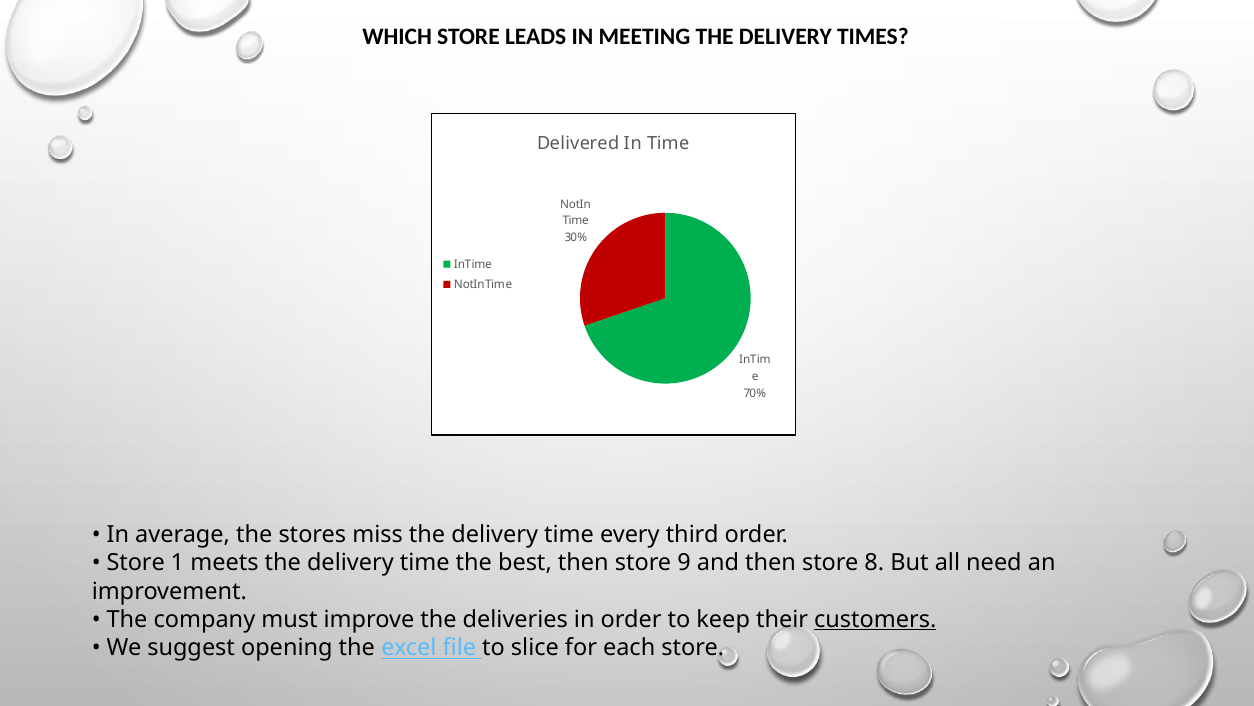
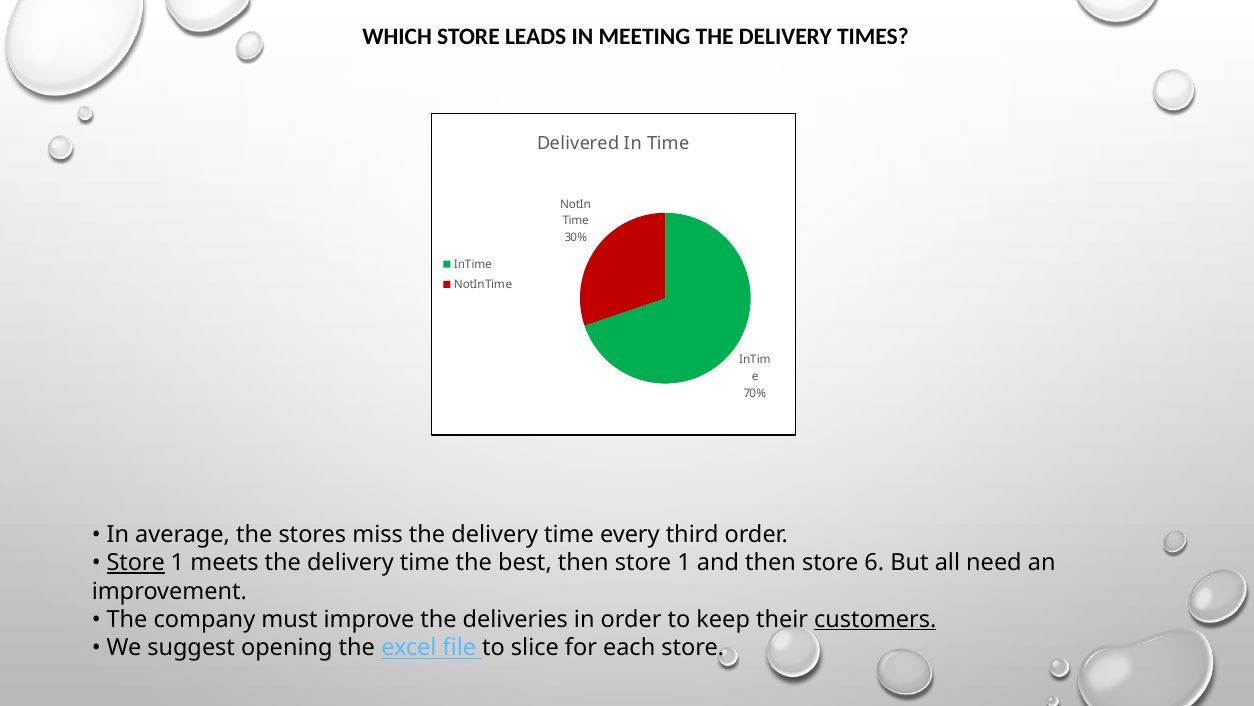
Store underline: none -> present (136, 562)
then store 9: 9 -> 1 (684, 562)
8: 8 -> 6 (874, 562)
